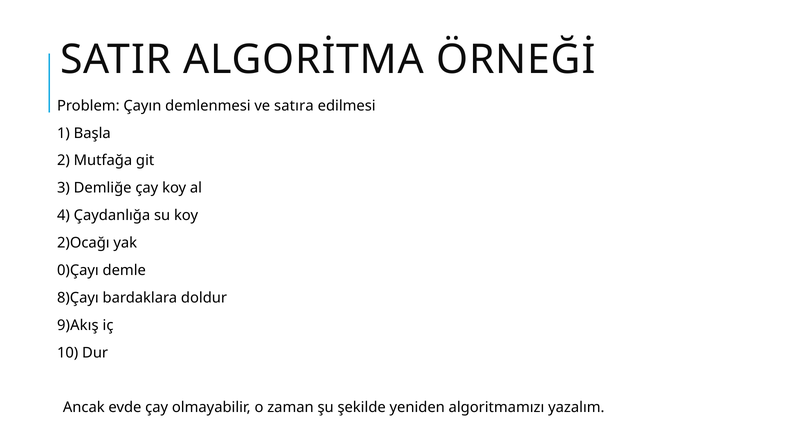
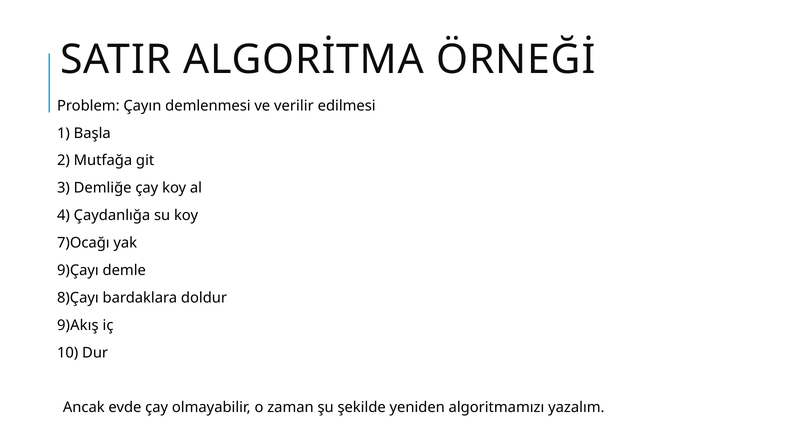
satıra: satıra -> verilir (294, 106)
2)Ocağı: 2)Ocağı -> 7)Ocağı (83, 243)
0)Çayı: 0)Çayı -> 9)Çayı (78, 270)
